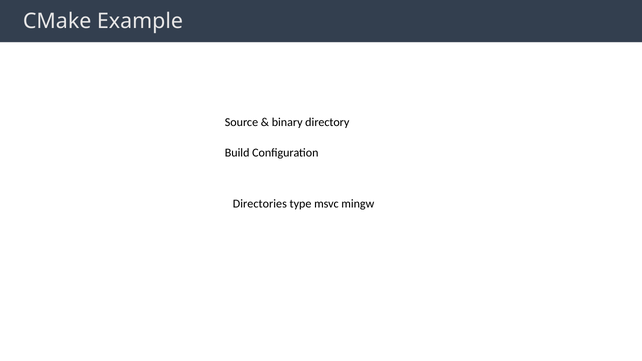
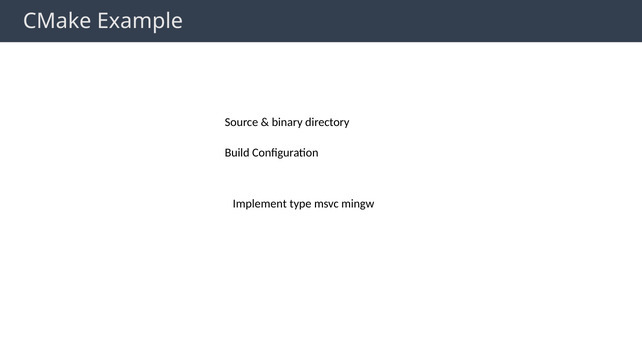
Directories: Directories -> Implement (260, 204)
